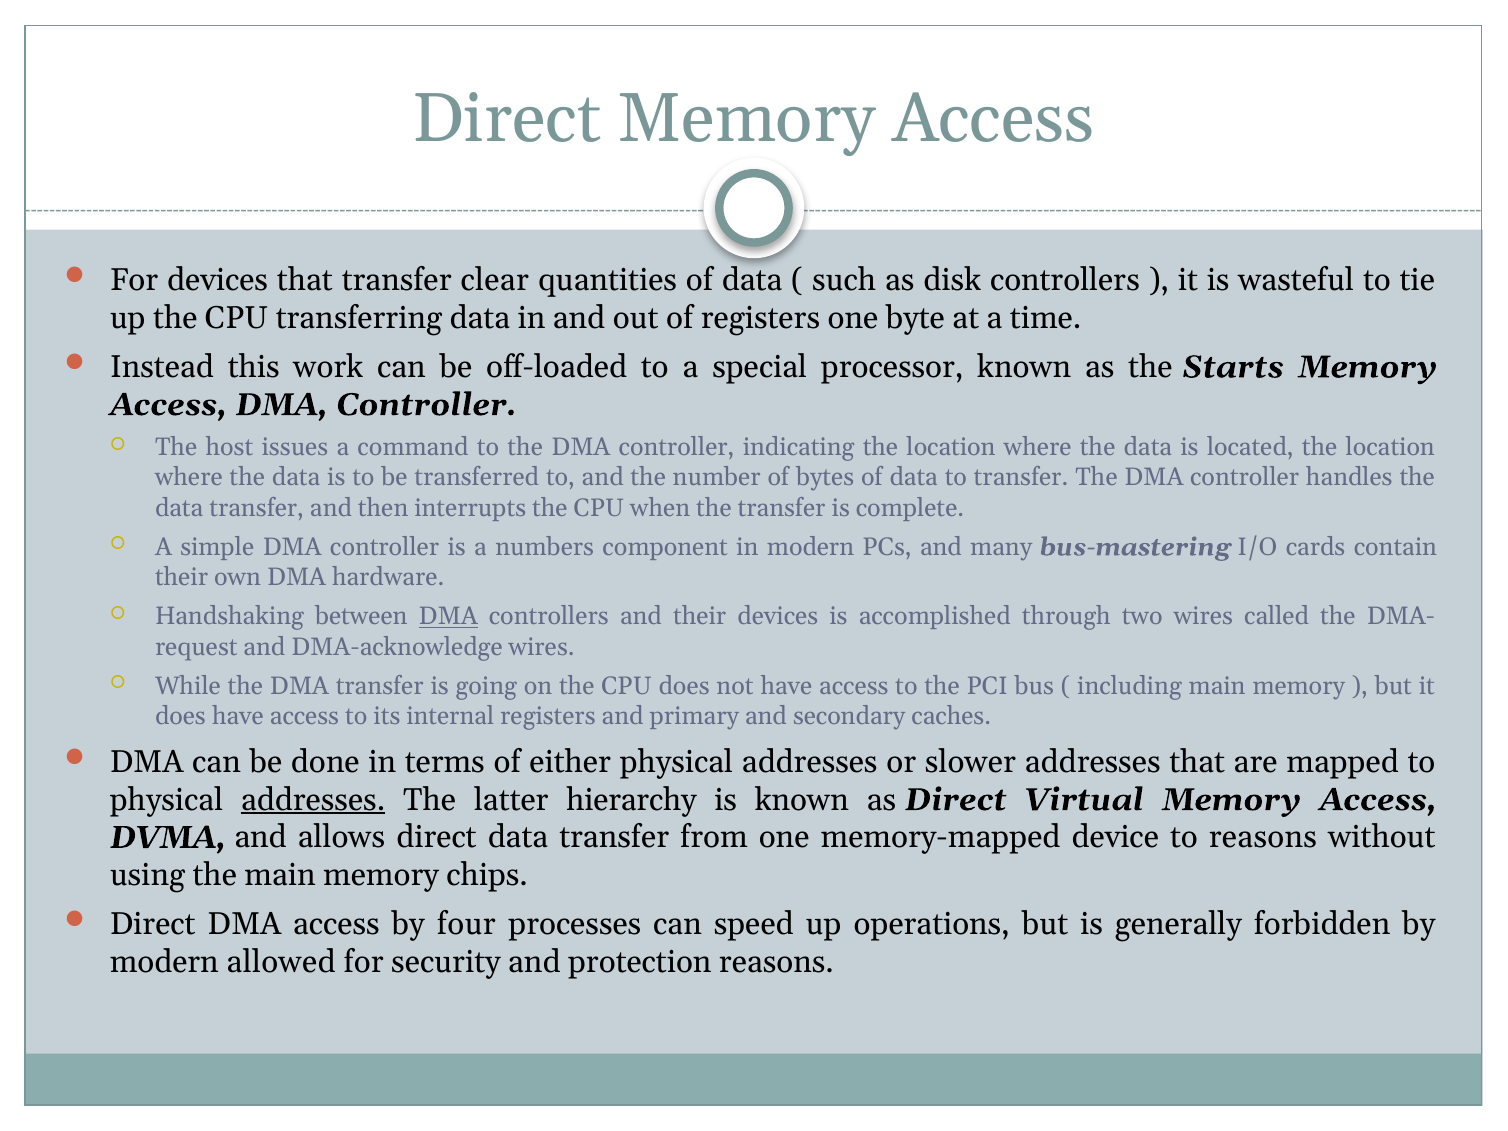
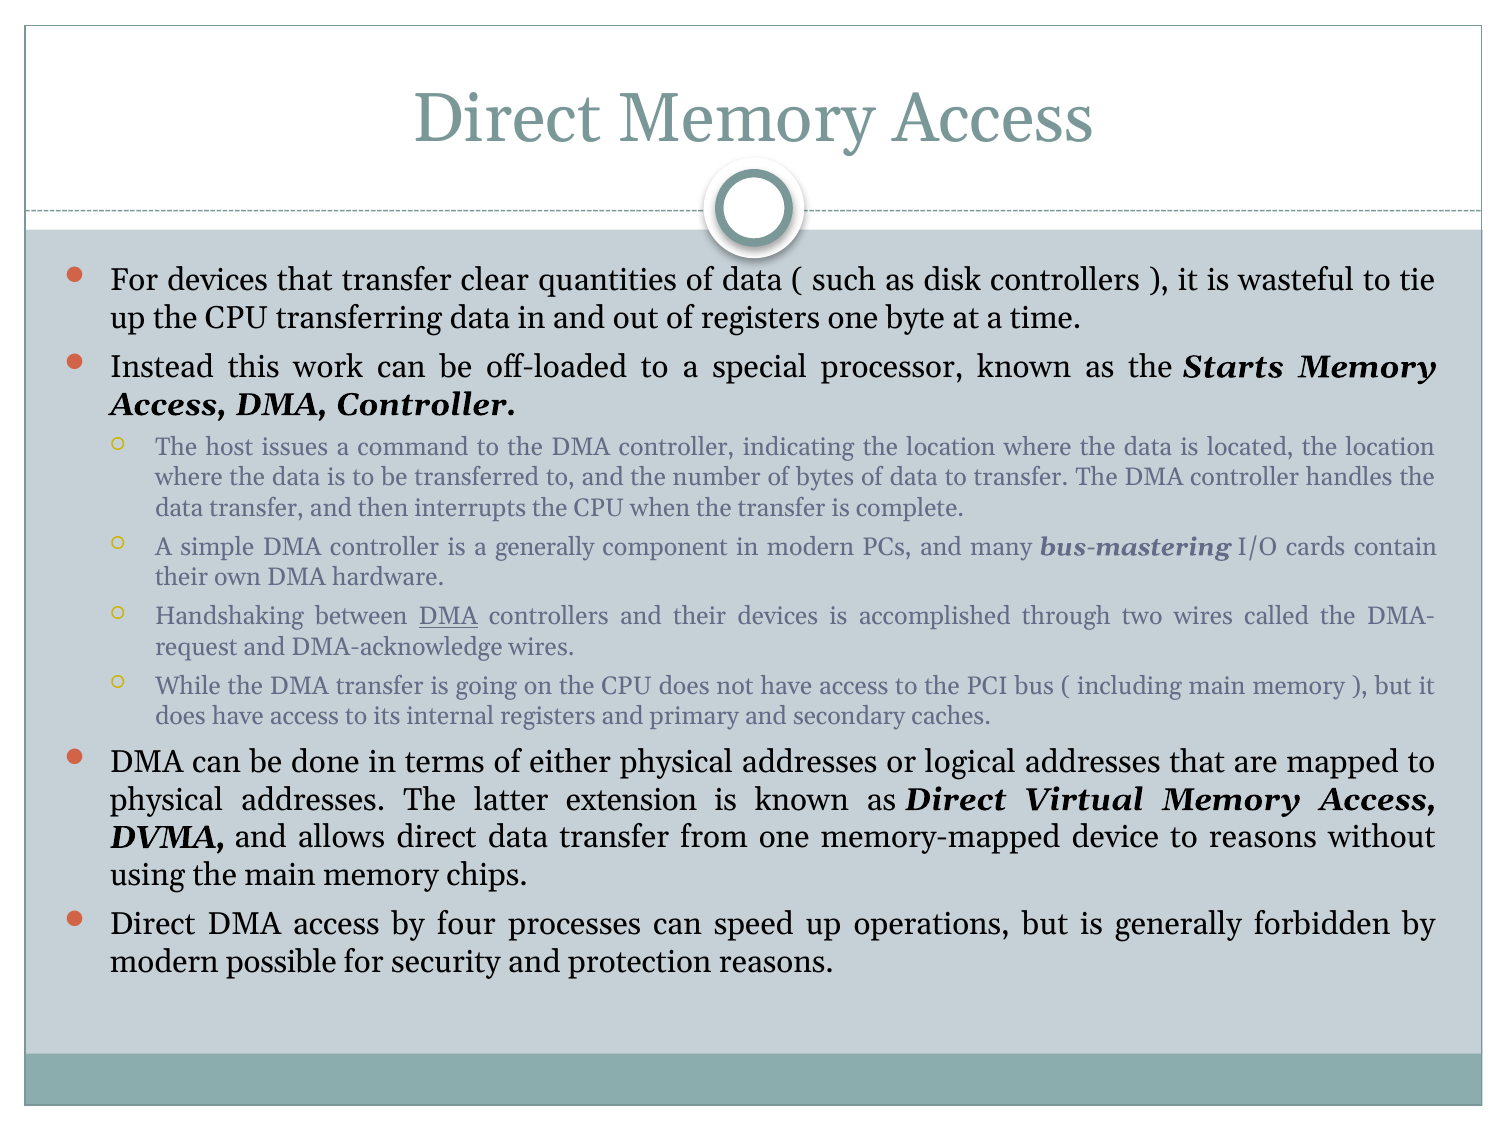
a numbers: numbers -> generally (545, 547)
slower: slower -> logical (970, 762)
addresses underline: present -> none (313, 800)
hierarchy: hierarchy -> extension (632, 800)
allowed: allowed -> possible (281, 962)
